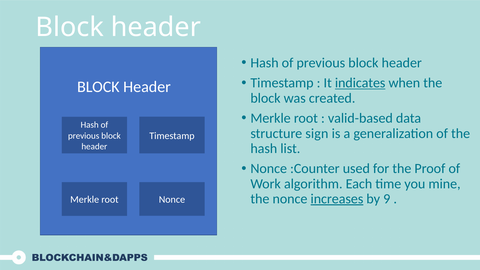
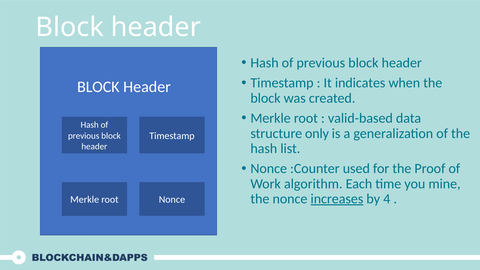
indicates underline: present -> none (360, 83)
sign: sign -> only (317, 133)
9: 9 -> 4 (387, 199)
